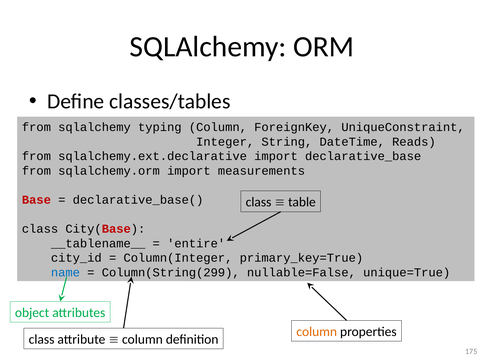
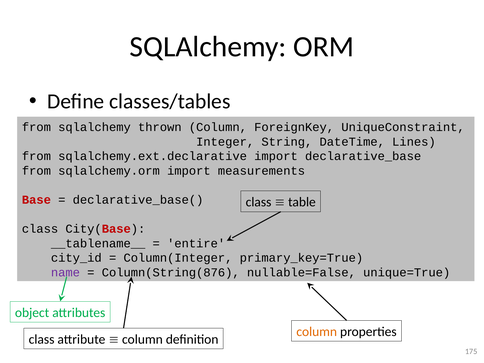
typing: typing -> thrown (160, 127)
Reads: Reads -> Lines (414, 142)
name colour: blue -> purple (65, 272)
Column(String(299: Column(String(299 -> Column(String(876 (171, 272)
